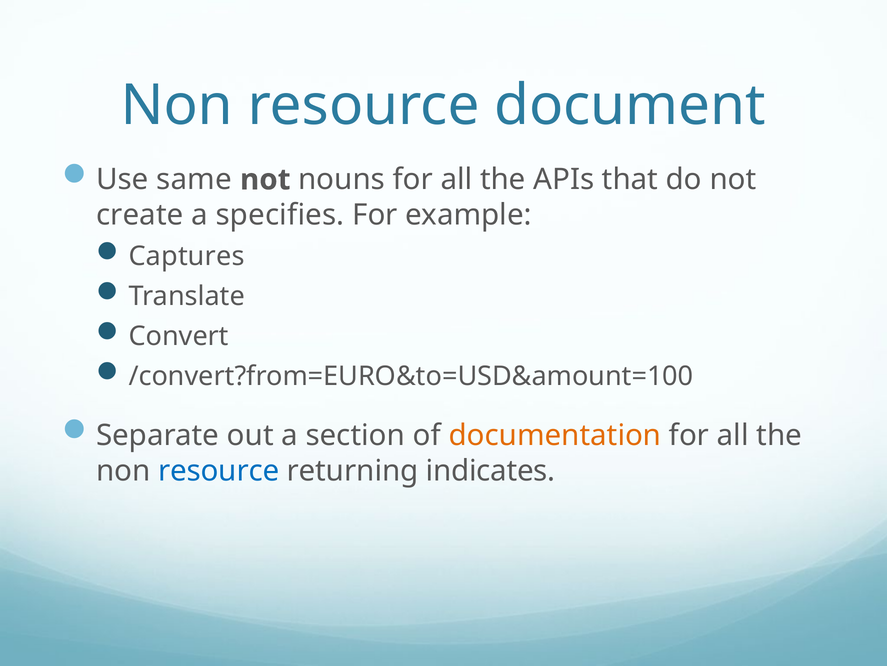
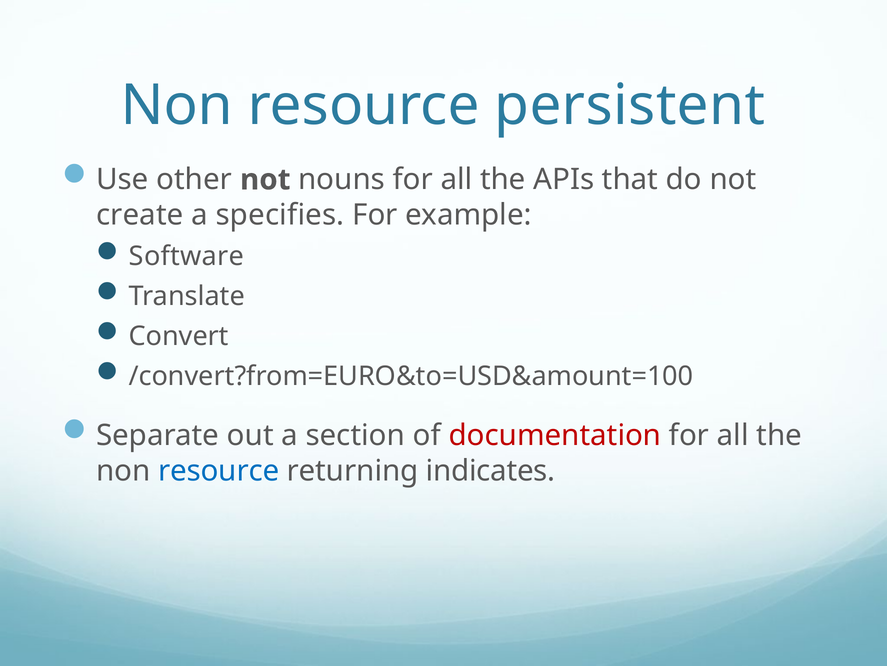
document: document -> persistent (630, 106)
same: same -> other (194, 179)
Captures: Captures -> Software (187, 256)
documentation colour: orange -> red (555, 435)
